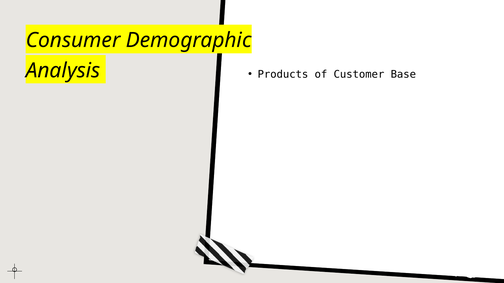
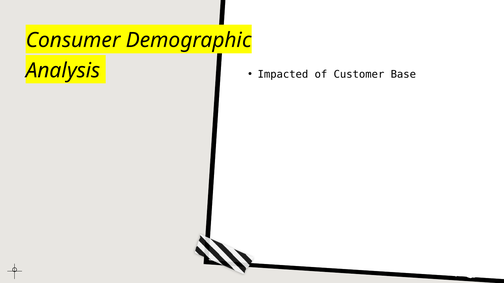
Products: Products -> Impacted (283, 75)
